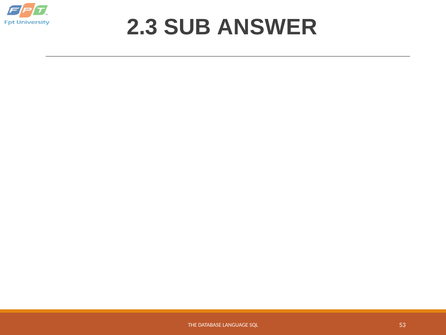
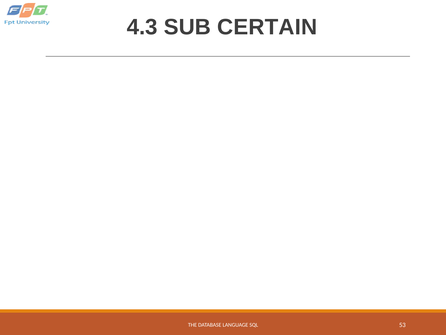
2.3: 2.3 -> 4.3 (142, 27)
ANSWER: ANSWER -> CERTAIN (267, 27)
